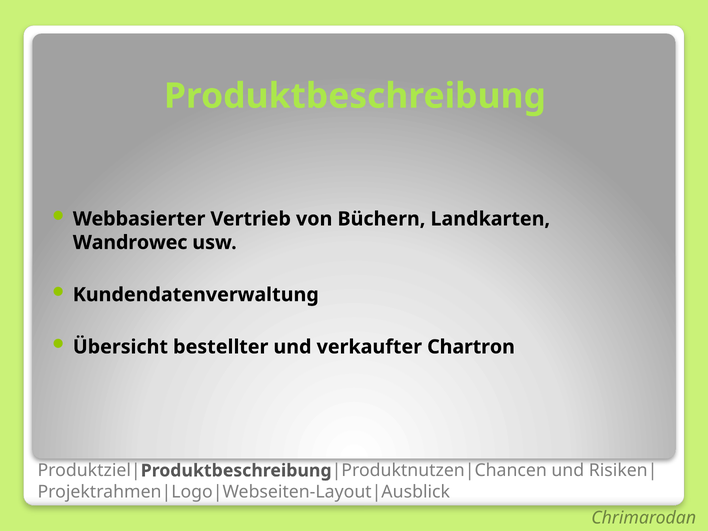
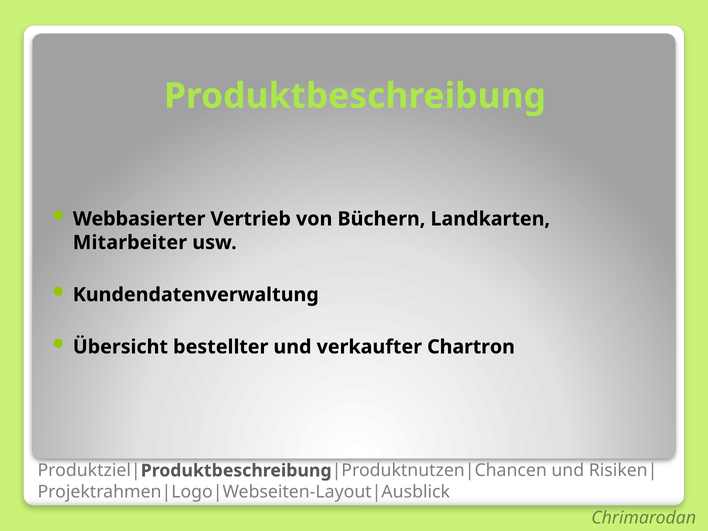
Wandrowec: Wandrowec -> Mitarbeiter (130, 243)
